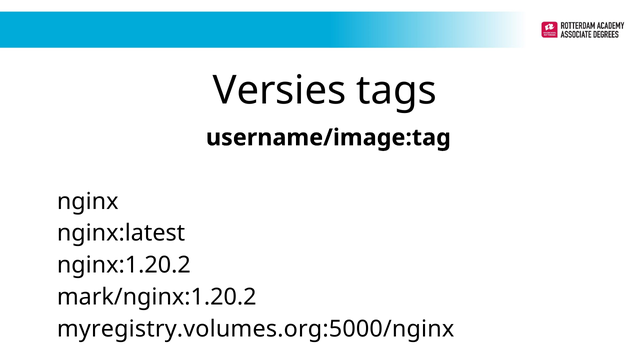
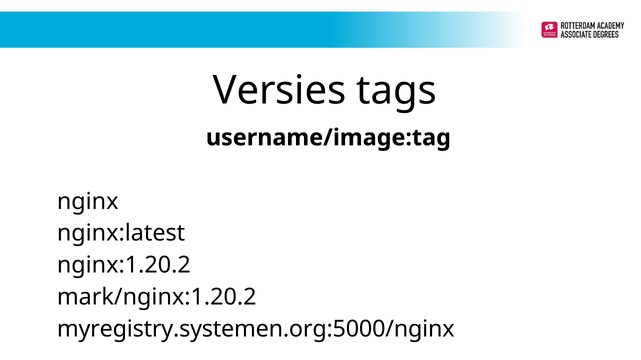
myregistry.volumes.org:5000/nginx: myregistry.volumes.org:5000/nginx -> myregistry.systemen.org:5000/nginx (256, 329)
